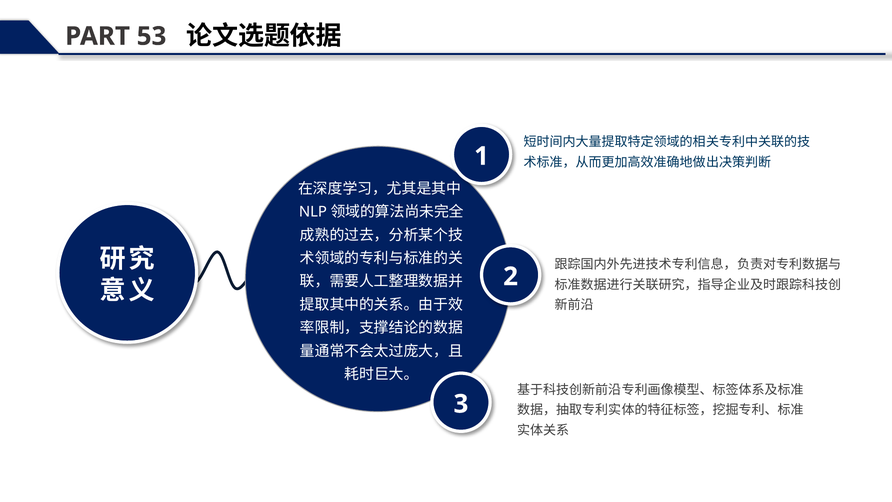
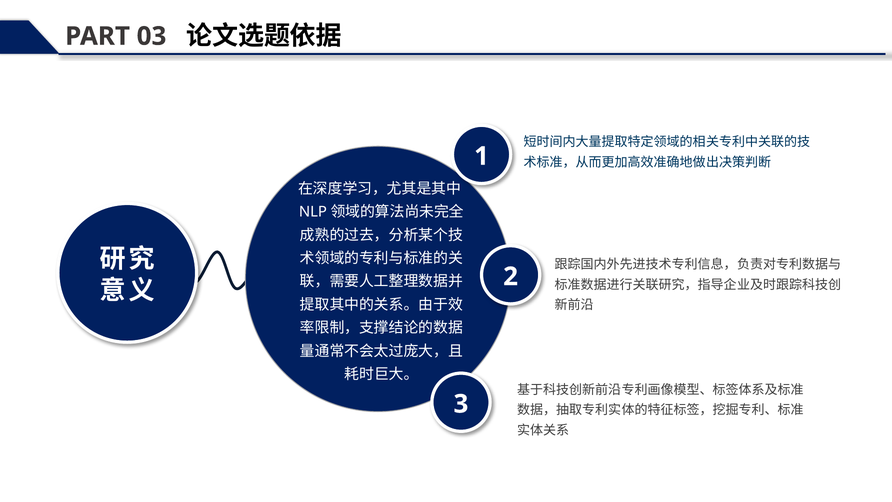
53: 53 -> 03 (152, 36)
